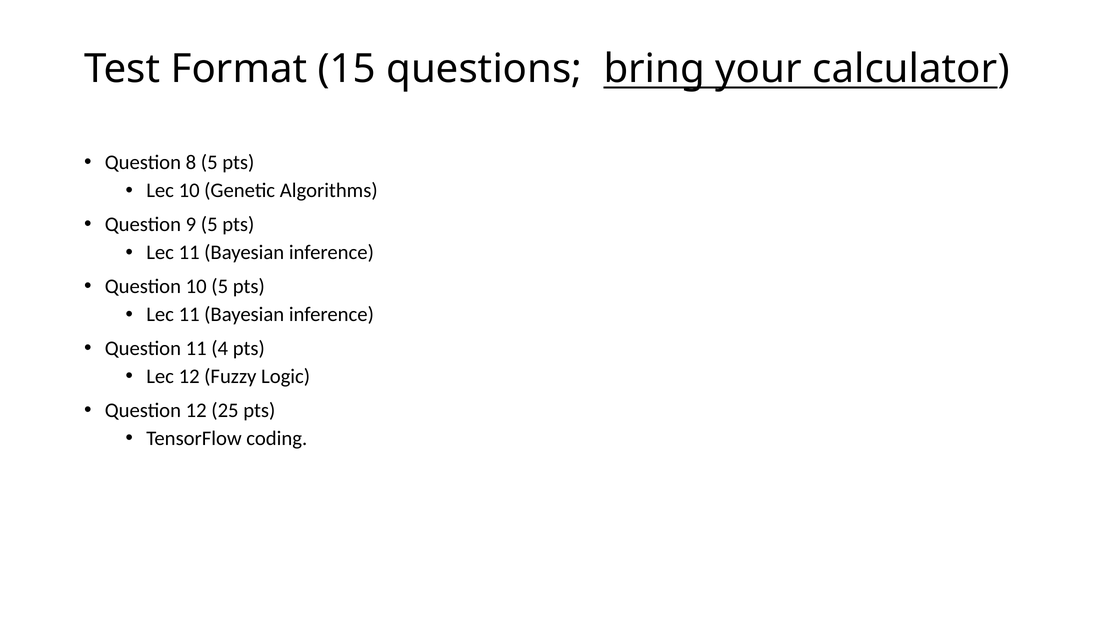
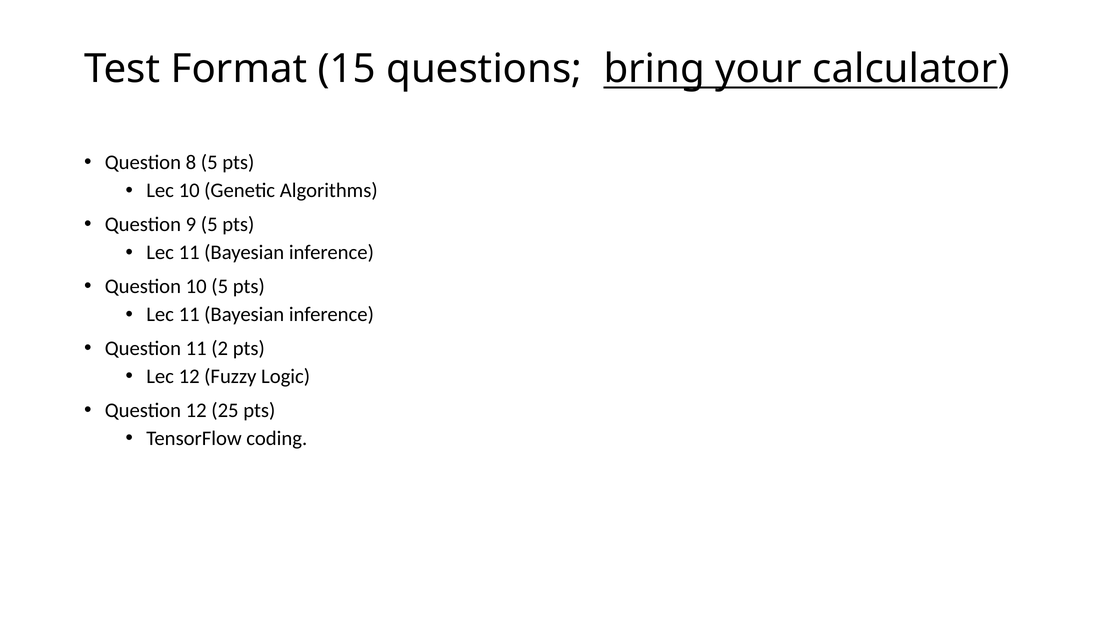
4: 4 -> 2 (220, 348)
